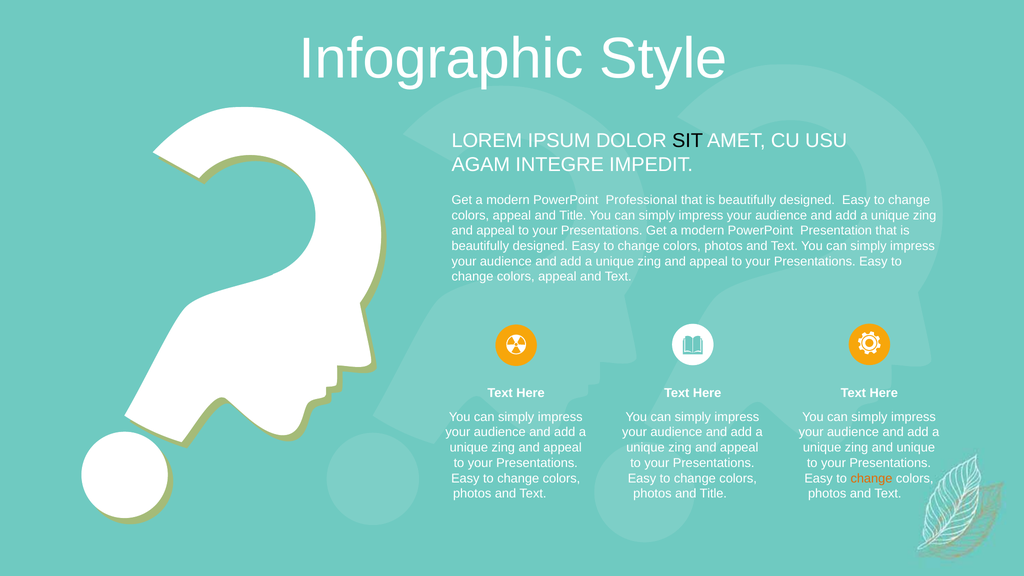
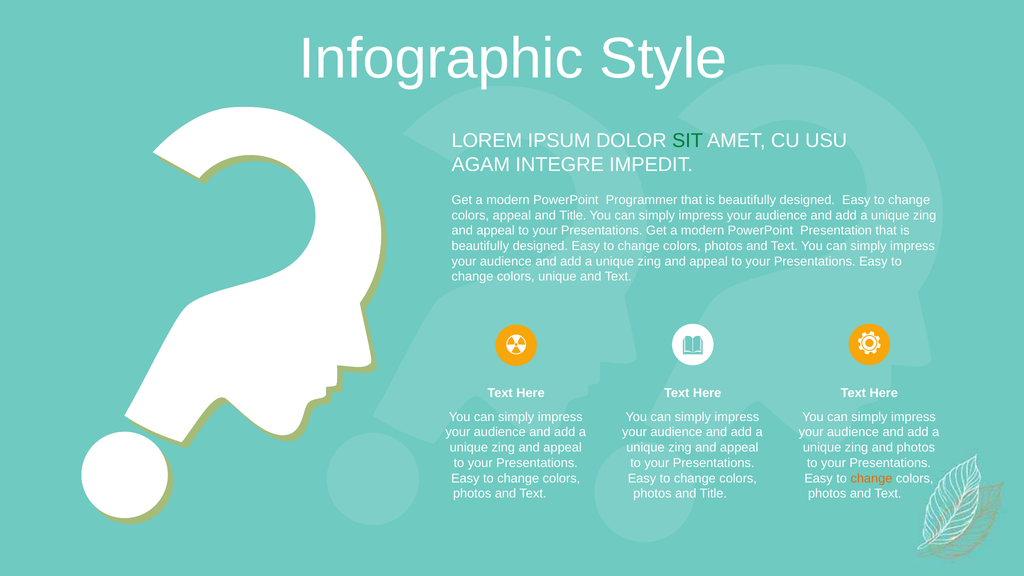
SIT colour: black -> green (688, 141)
Professional: Professional -> Programmer (641, 200)
appeal: appeal -> unique (557, 277)
and unique: unique -> photos (916, 448)
